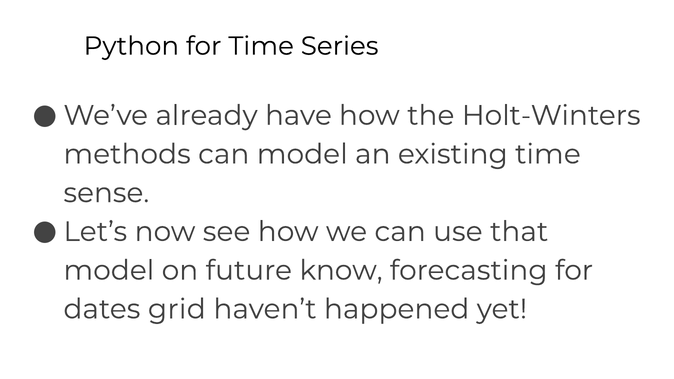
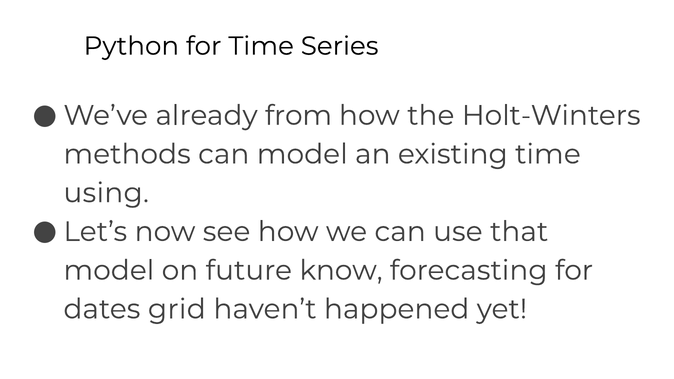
have: have -> from (298, 116)
sense: sense -> using (106, 193)
